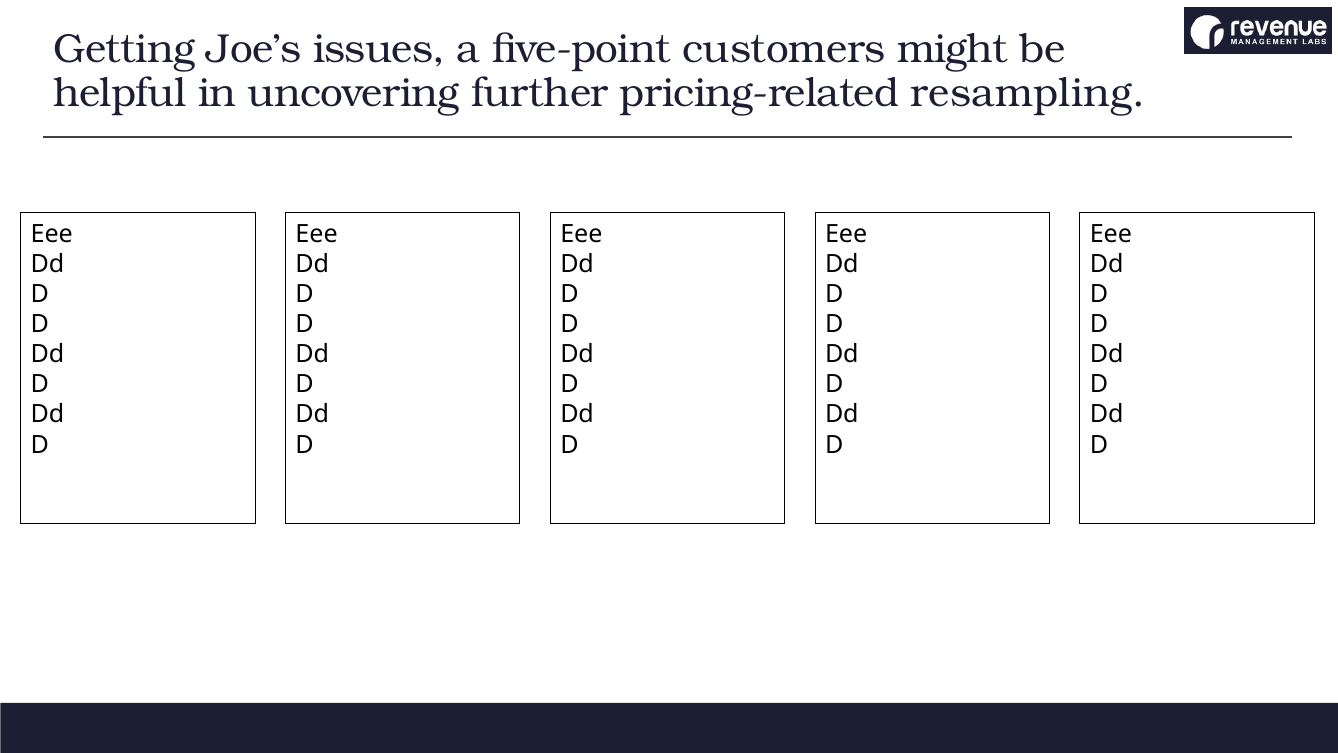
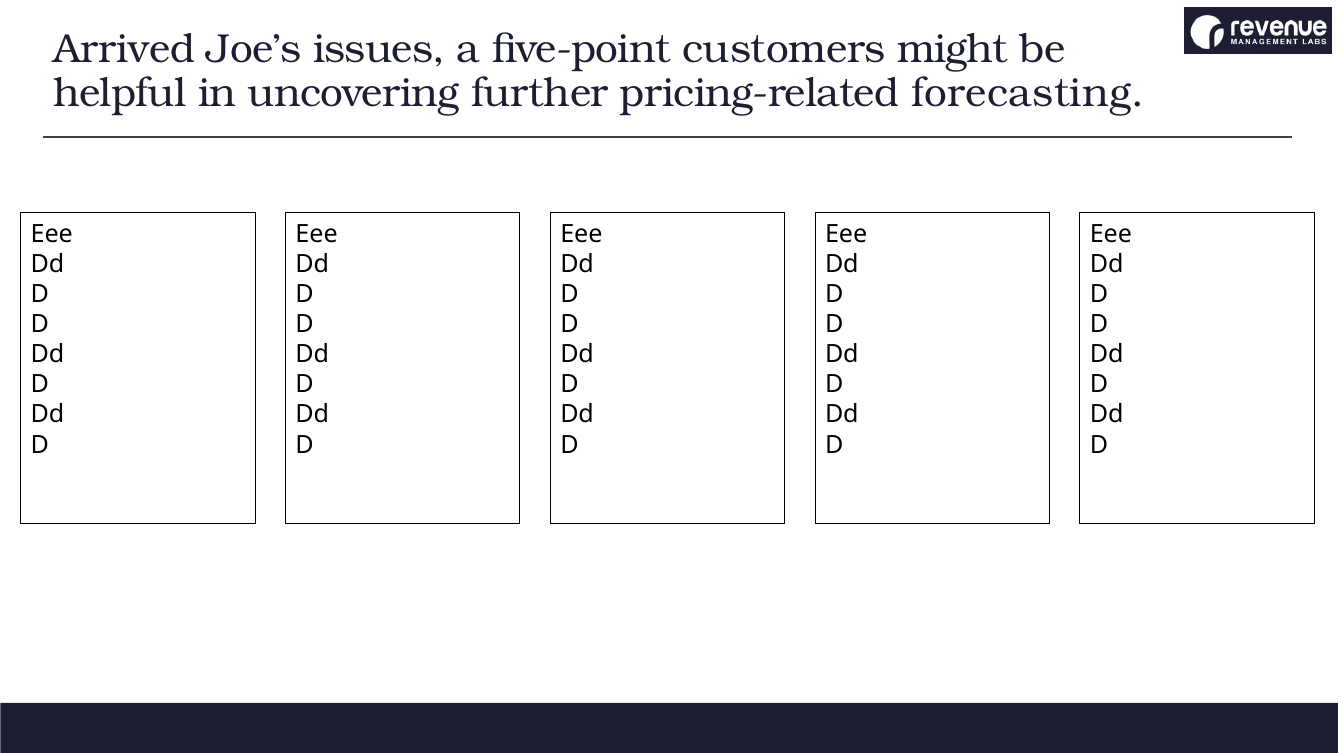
Getting: Getting -> Arrived (124, 49)
resampling: resampling -> forecasting (1028, 93)
